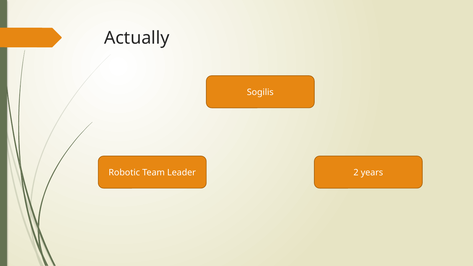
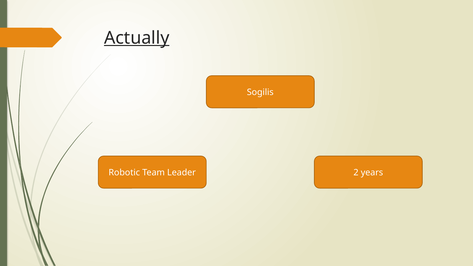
Actually underline: none -> present (137, 38)
